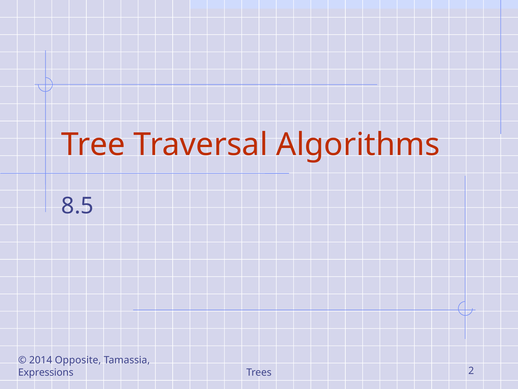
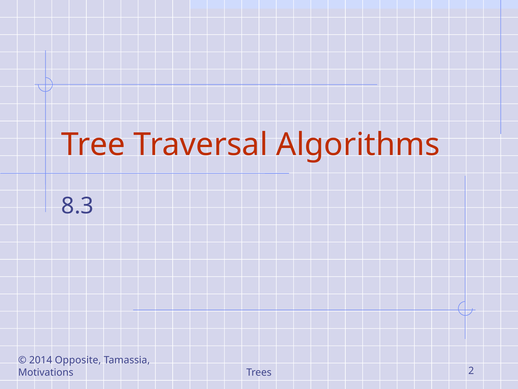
8.5: 8.5 -> 8.3 (78, 206)
Expressions: Expressions -> Motivations (46, 372)
